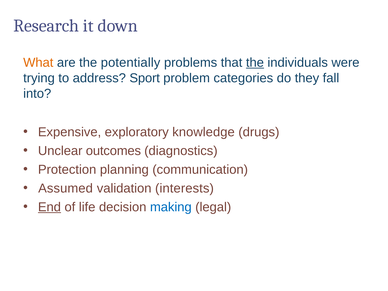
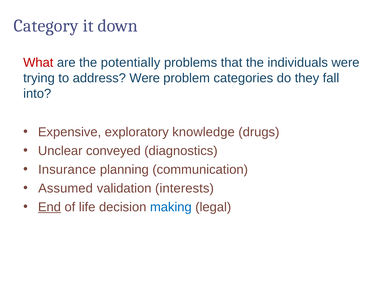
Research: Research -> Category (46, 26)
What colour: orange -> red (38, 63)
the underline: present -> none (255, 63)
address Sport: Sport -> Were (145, 78)
outcomes: outcomes -> conveyed (113, 151)
Protection: Protection -> Insurance (67, 170)
